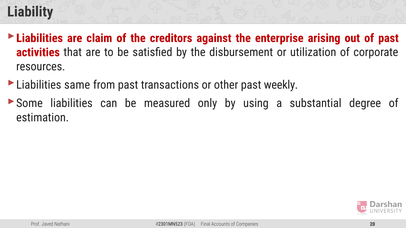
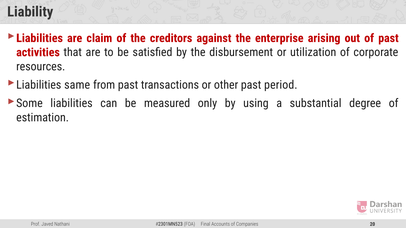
weekly: weekly -> period (281, 85)
